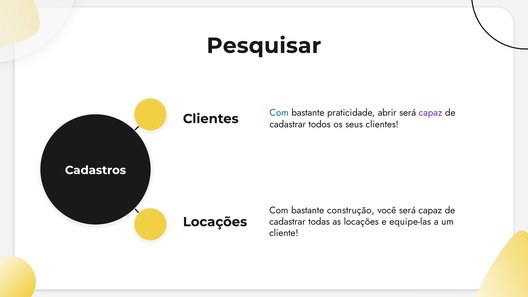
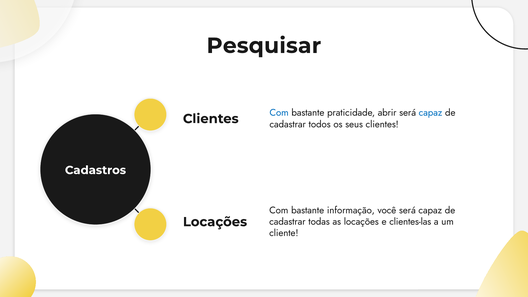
capaz colour: purple -> blue (431, 113)
construção: construção -> informação (351, 210)
equipe-las: equipe-las -> clientes-las (410, 222)
